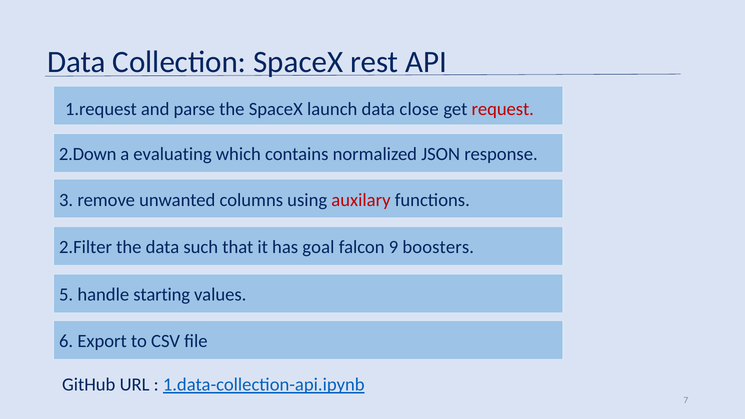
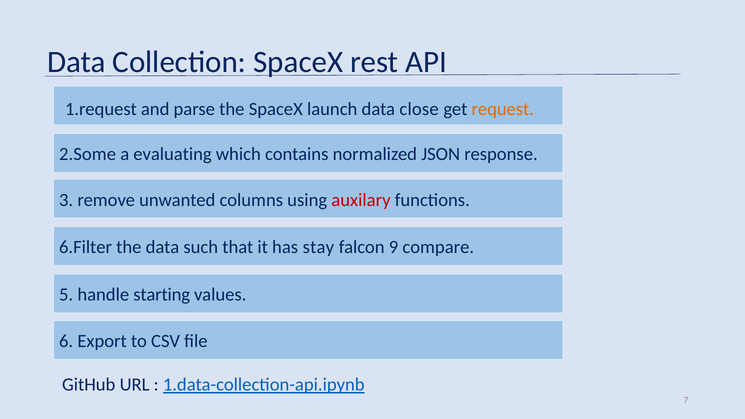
request colour: red -> orange (503, 109)
2.Down: 2.Down -> 2.Some (88, 154)
2.Filter: 2.Filter -> 6.Filter (86, 247)
goal: goal -> stay (318, 247)
boosters: boosters -> compare (438, 247)
